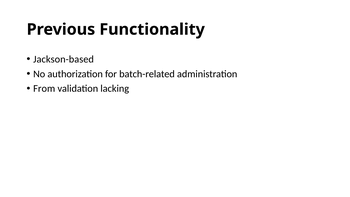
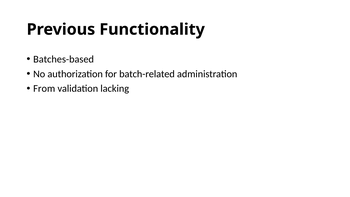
Jackson-based: Jackson-based -> Batches-based (64, 59)
